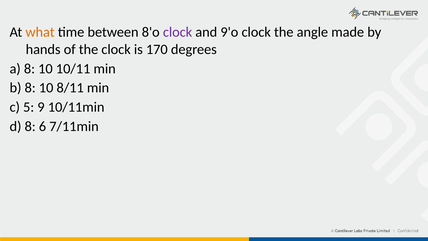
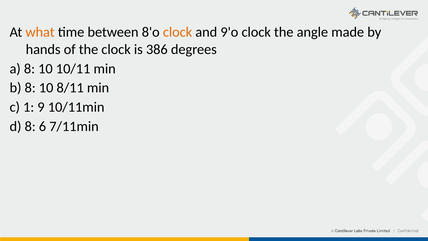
clock colour: purple -> orange (178, 32)
170: 170 -> 386 (157, 49)
5: 5 -> 1 (29, 107)
